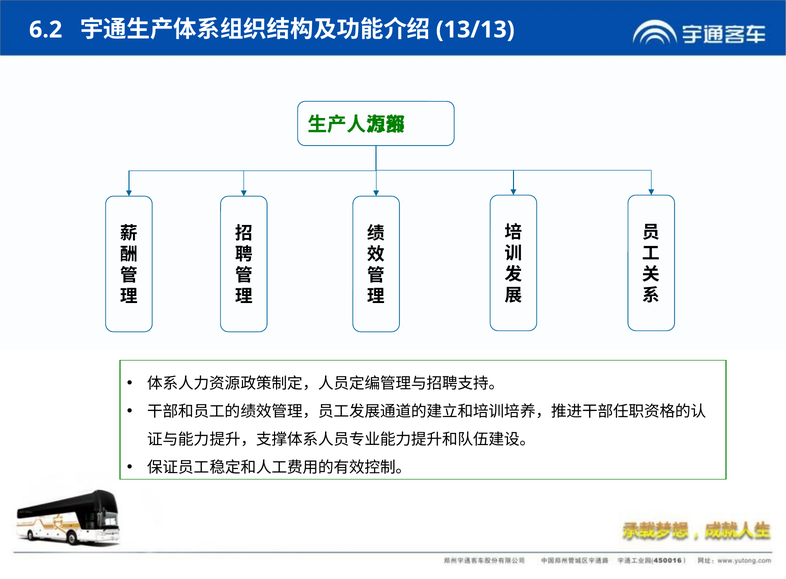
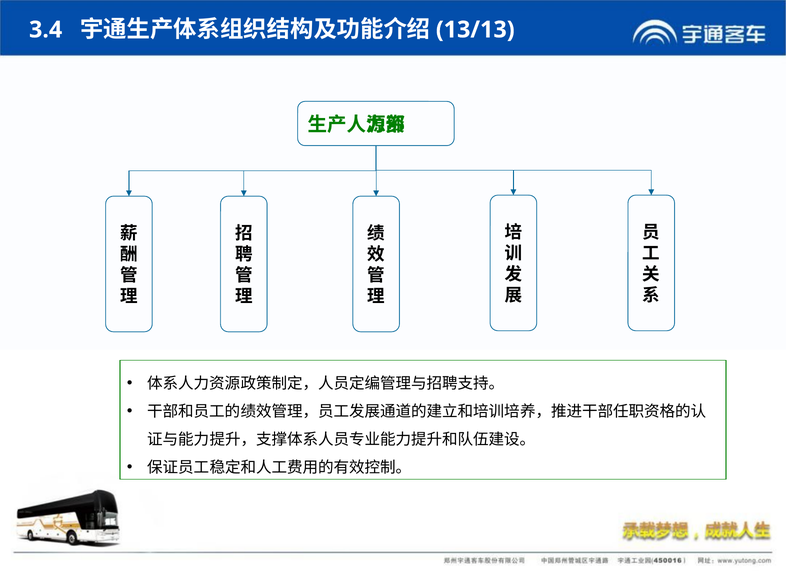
6.2: 6.2 -> 3.4 (46, 30)
